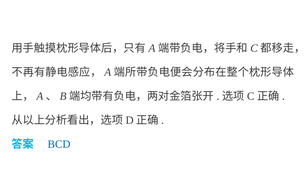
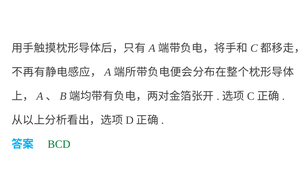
BCD colour: blue -> green (59, 144)
